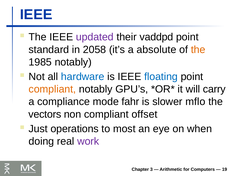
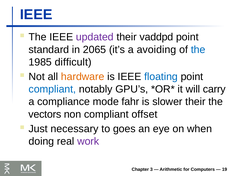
2058: 2058 -> 2065 (95, 49)
absolute: absolute -> avoiding (156, 49)
the colour: orange -> blue (198, 49)
1985 notably: notably -> difficult (73, 62)
hardware colour: blue -> orange (83, 76)
compliant colour: orange -> blue (52, 89)
slower mflo: mflo -> their (195, 101)
operations: operations -> necessary (75, 128)
most: most -> goes (124, 128)
